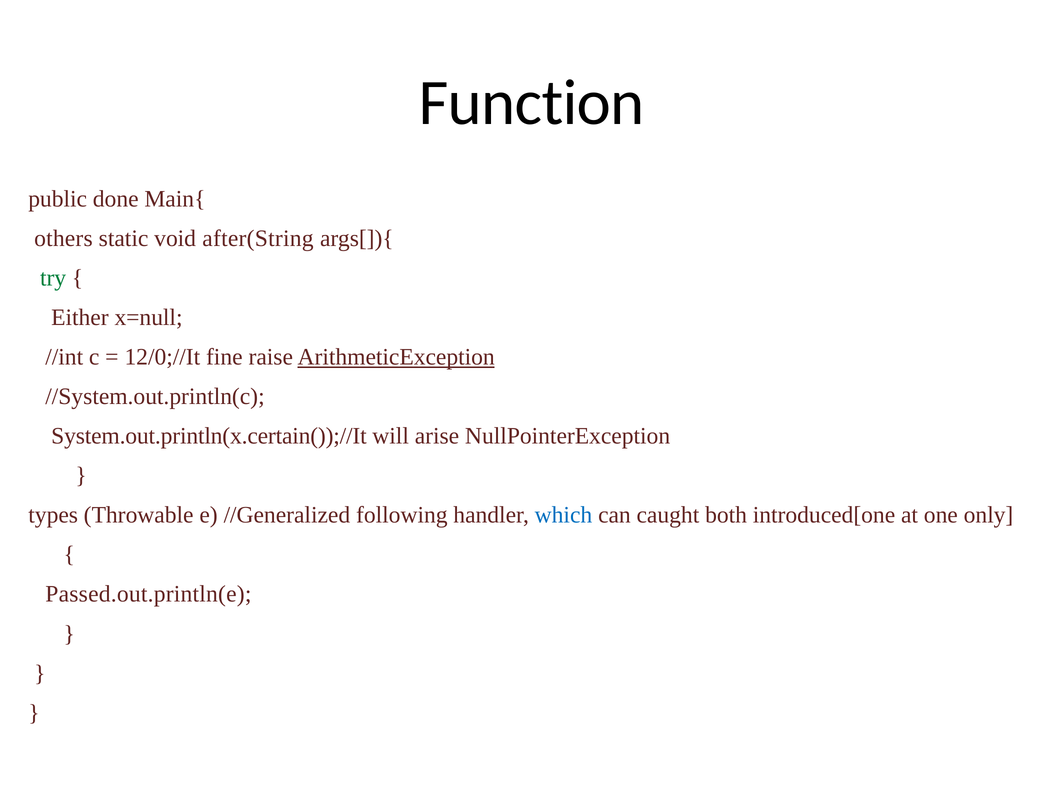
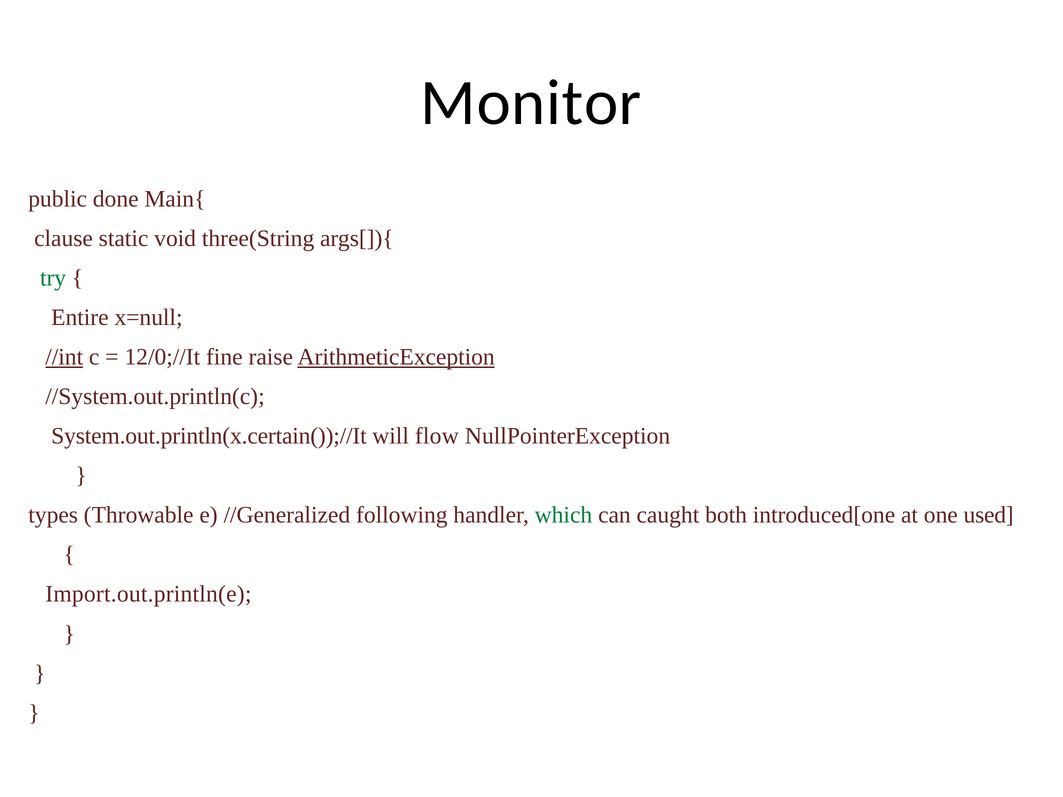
Function: Function -> Monitor (531, 103)
others: others -> clause (64, 238)
after(String: after(String -> three(String (258, 238)
Either: Either -> Entire (80, 318)
//int underline: none -> present (64, 357)
arise: arise -> flow (437, 436)
which colour: blue -> green (563, 515)
only: only -> used (989, 515)
Passed.out.println(e: Passed.out.println(e -> Import.out.println(e (148, 594)
